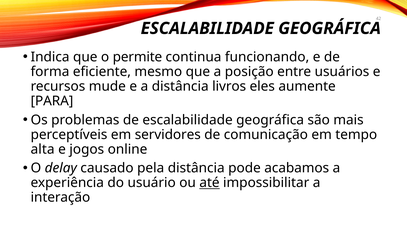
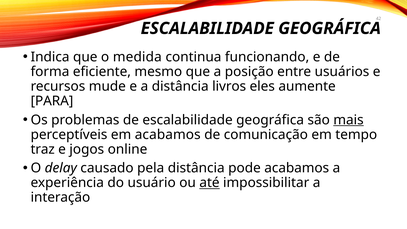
permite: permite -> medida (137, 57)
mais underline: none -> present (349, 120)
em servidores: servidores -> acabamos (168, 135)
alta: alta -> traz (43, 149)
